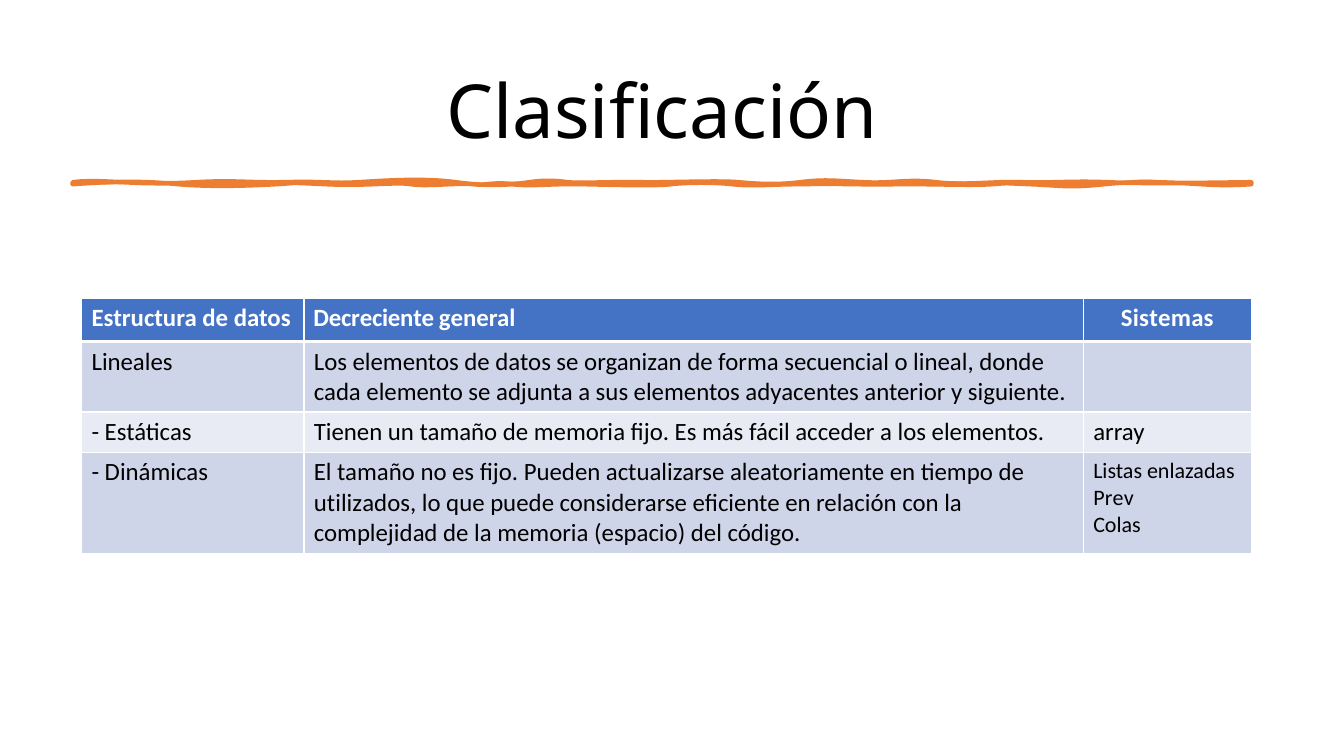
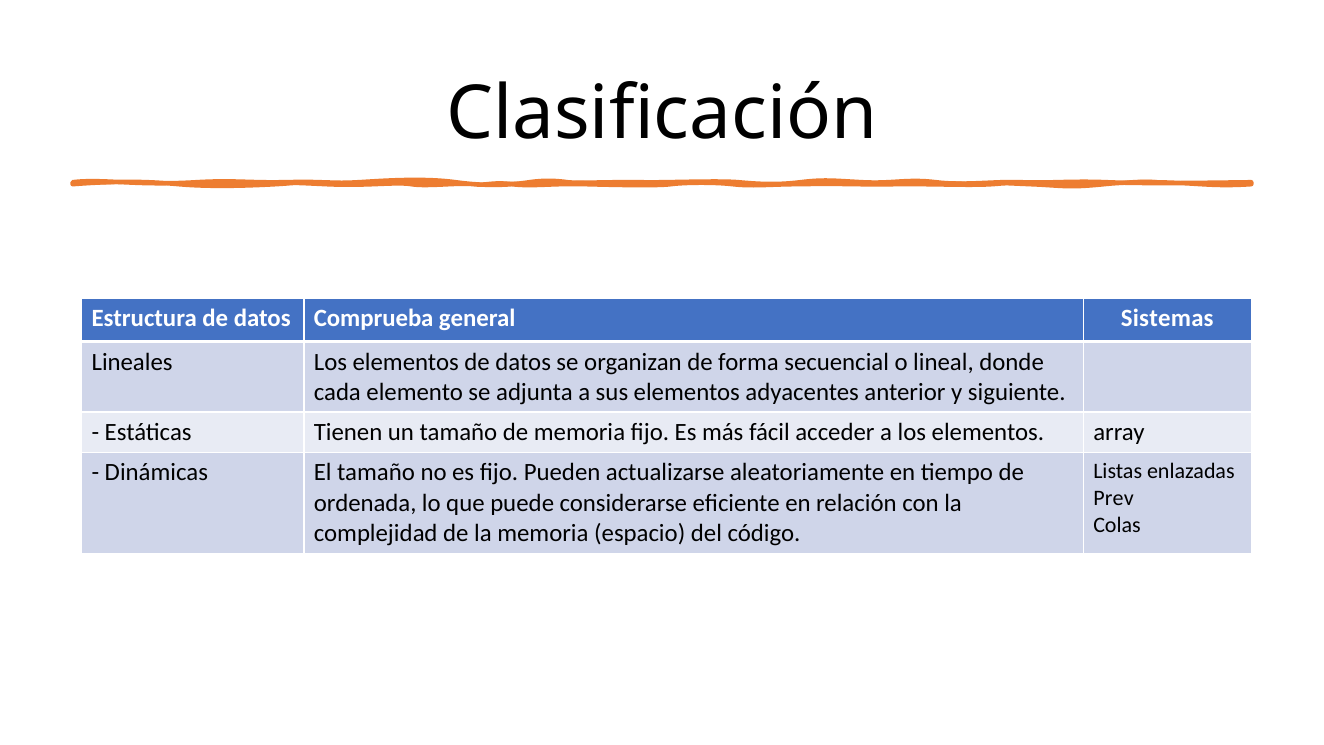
Decreciente: Decreciente -> Comprueba (374, 318)
utilizados: utilizados -> ordenada (365, 503)
